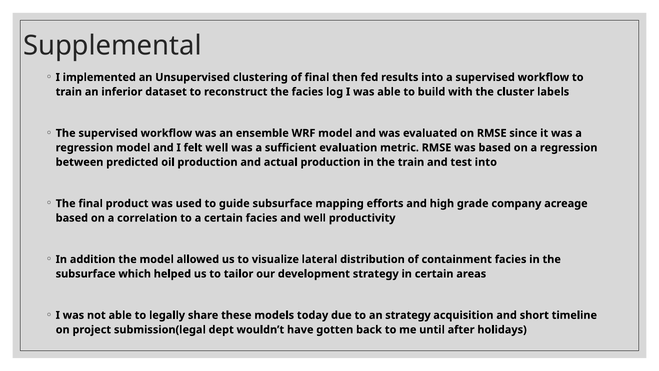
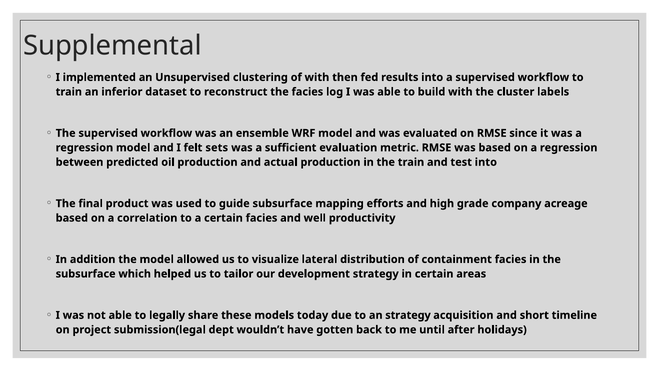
of final: final -> with (317, 77)
felt well: well -> sets (217, 148)
